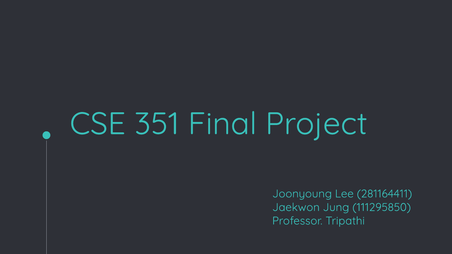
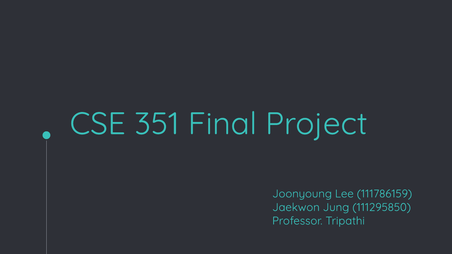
281164411: 281164411 -> 111786159 (384, 194)
